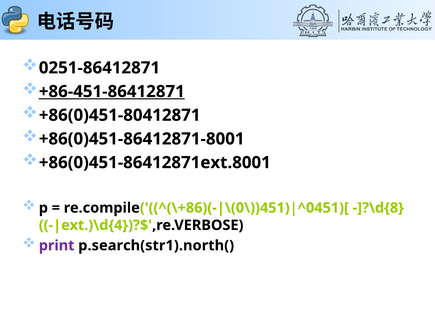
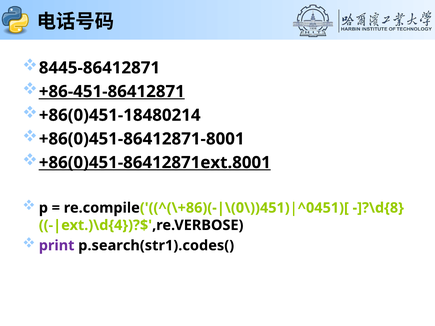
0251-86412871: 0251-86412871 -> 8445-86412871 (99, 68)
+86(0)451-80412871: +86(0)451-80412871 -> +86(0)451-18480214 (120, 115)
+86(0)451-86412871ext.8001 underline: none -> present (155, 163)
p.search(str1).north(: p.search(str1).north( -> p.search(str1).codes( (156, 246)
